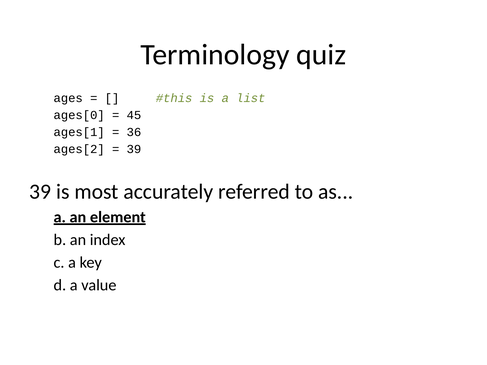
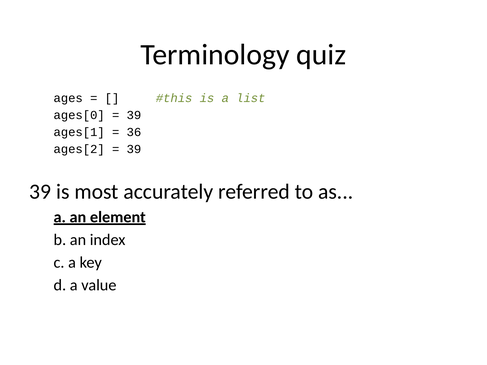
45: 45 -> 39 (134, 115)
